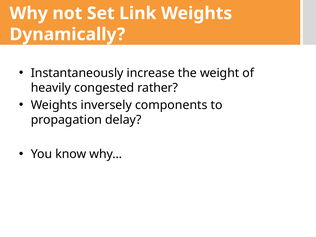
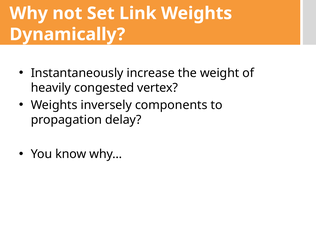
rather: rather -> vertex (158, 88)
